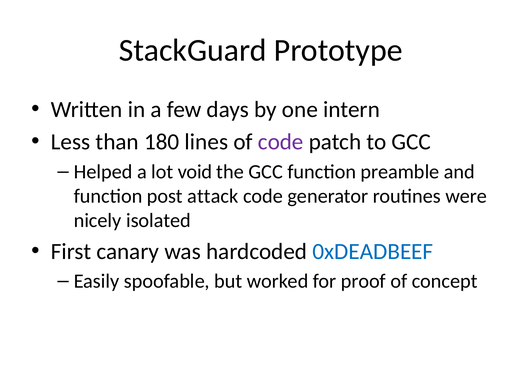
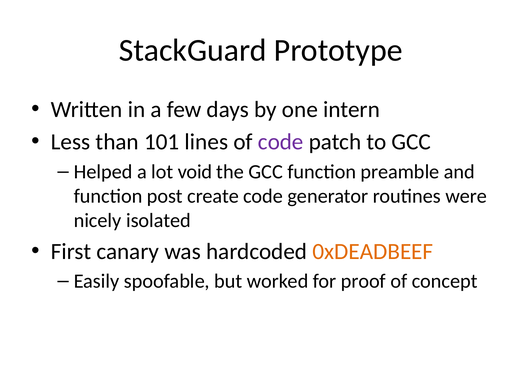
180: 180 -> 101 (162, 142)
attack: attack -> create (213, 196)
0xDEADBEEF colour: blue -> orange (373, 252)
